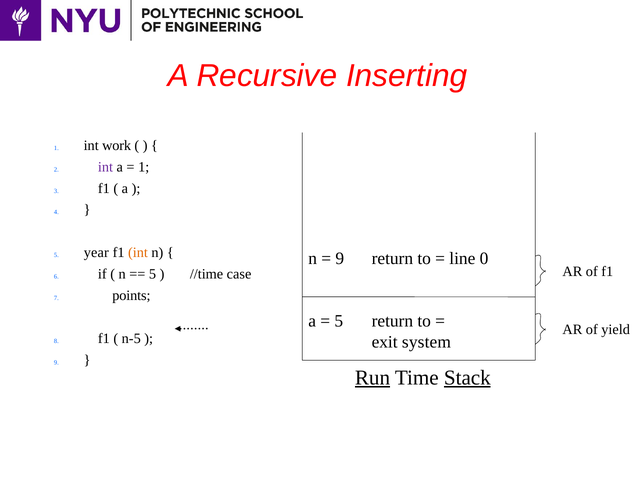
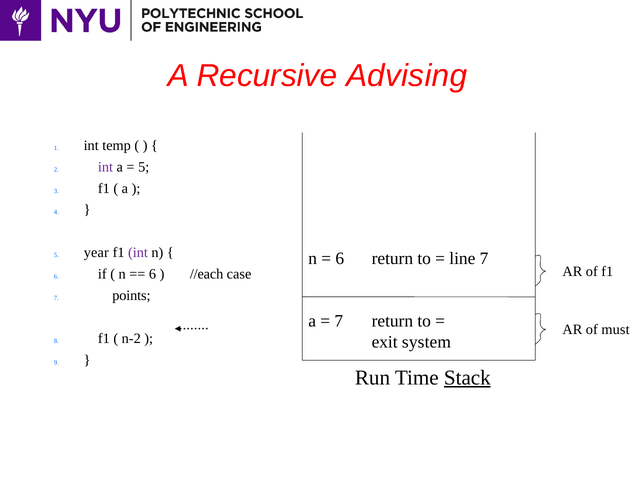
Inserting: Inserting -> Advising (407, 76)
work: work -> temp (117, 145)
1: 1 -> 5 (144, 167)
9: 9 -> 6 (340, 259)
line 0: 0 -> 7 (484, 259)
int colour: orange -> purple (138, 253)
5: 5 -> 6 (153, 274)
//time: //time -> //each (207, 274)
5: 5 -> 7 (339, 321)
yield: yield -> must (616, 330)
n-5: n-5 -> n-2 (131, 338)
Run underline: present -> none (373, 378)
